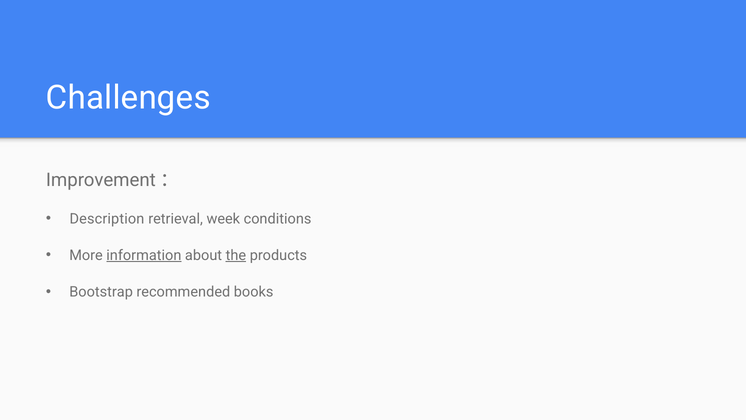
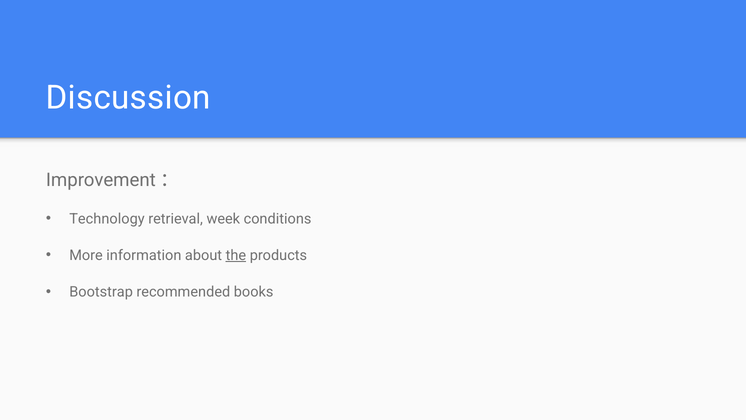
Challenges: Challenges -> Discussion (128, 98)
Description: Description -> Technology (107, 219)
information underline: present -> none (144, 255)
